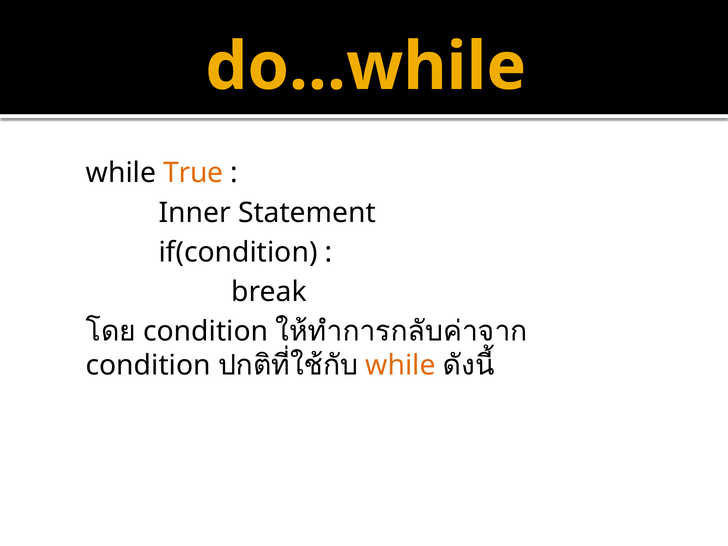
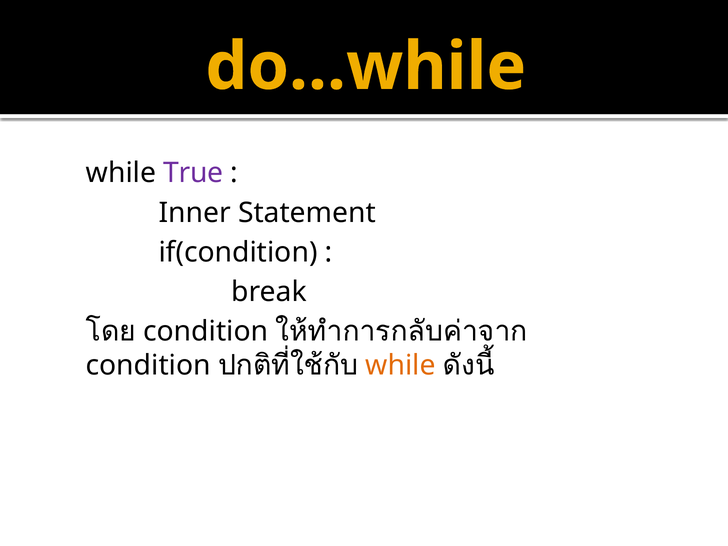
True colour: orange -> purple (193, 173)
